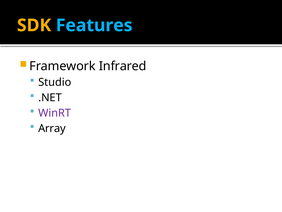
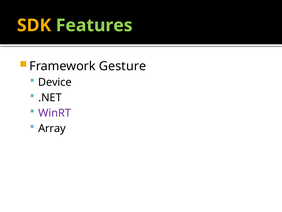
Features colour: light blue -> light green (94, 25)
Infrared: Infrared -> Gesture (123, 66)
Studio: Studio -> Device (55, 82)
